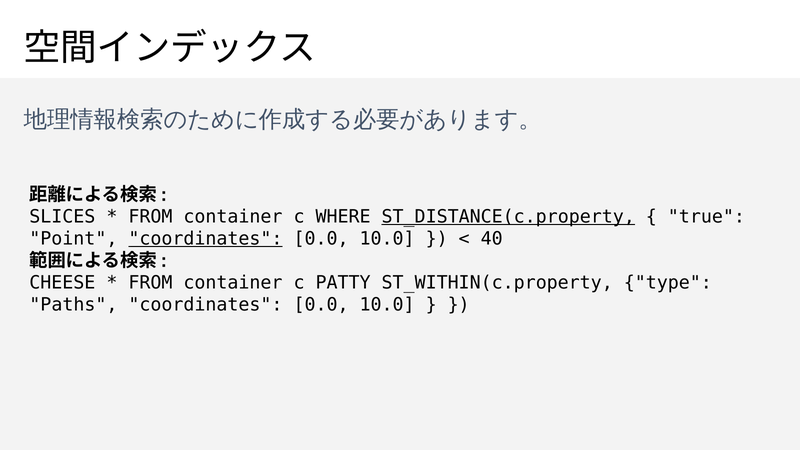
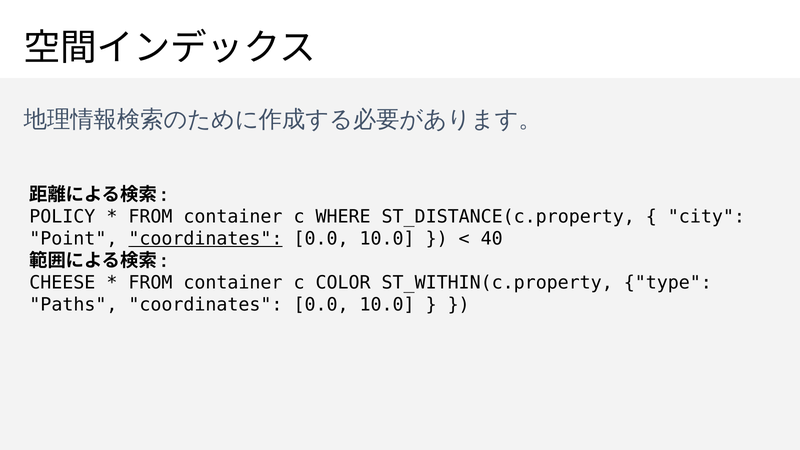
SLICES: SLICES -> POLICY (62, 217)
ST_DISTANCE(c.property underline: present -> none (508, 217)
true: true -> city (706, 217)
PATTY: PATTY -> COLOR (343, 282)
